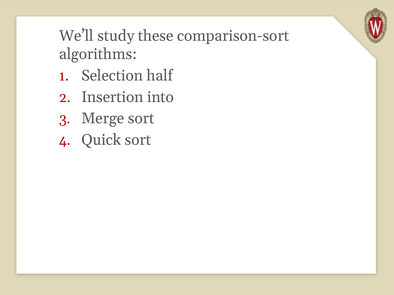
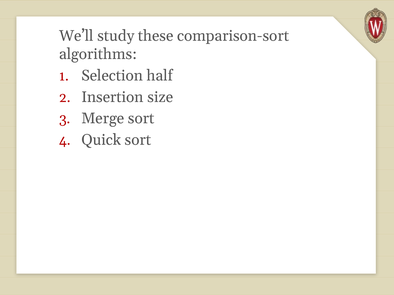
into: into -> size (160, 97)
